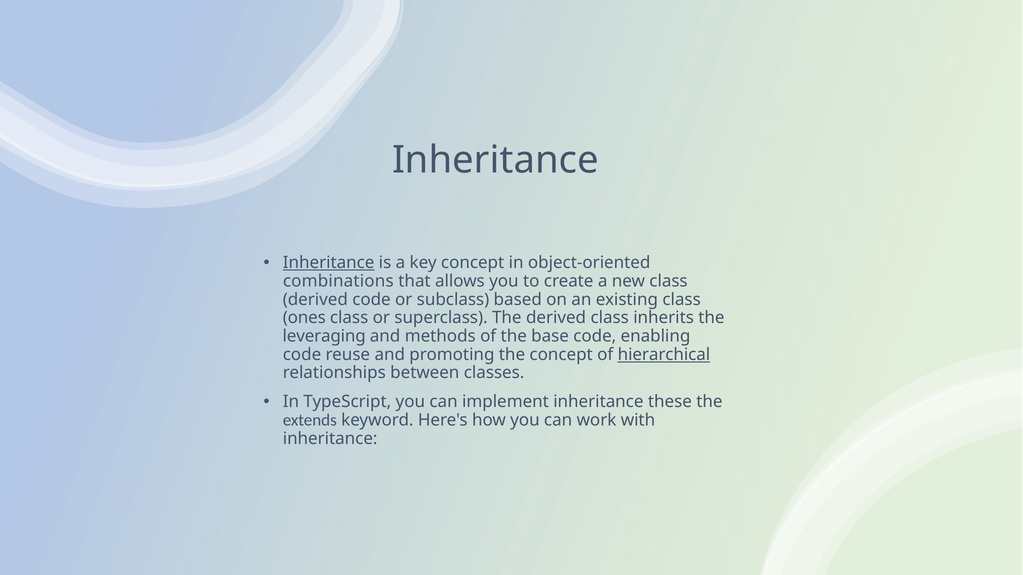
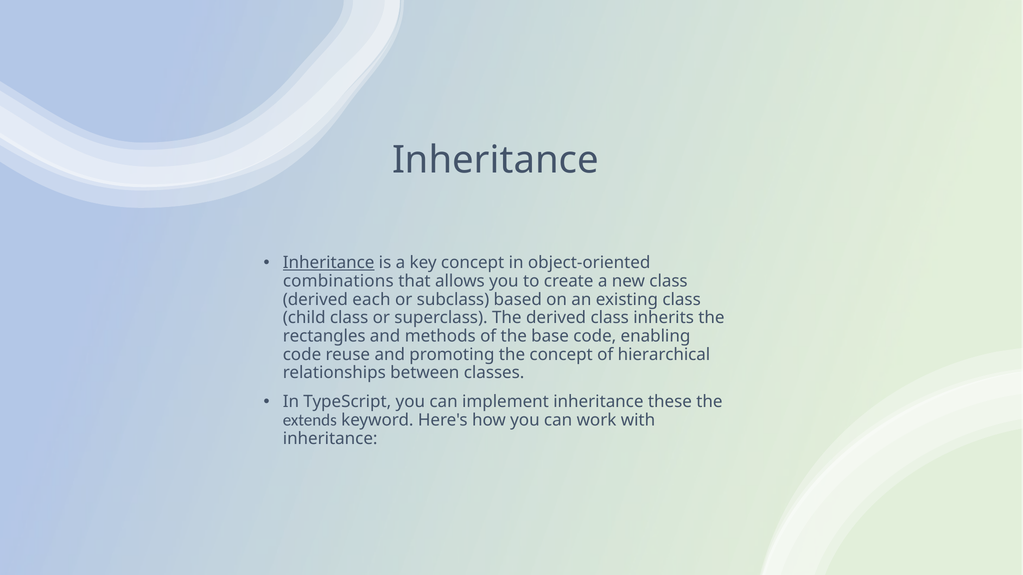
derived code: code -> each (371, 300)
ones: ones -> child (304, 318)
leveraging: leveraging -> rectangles (324, 336)
hierarchical underline: present -> none (664, 355)
